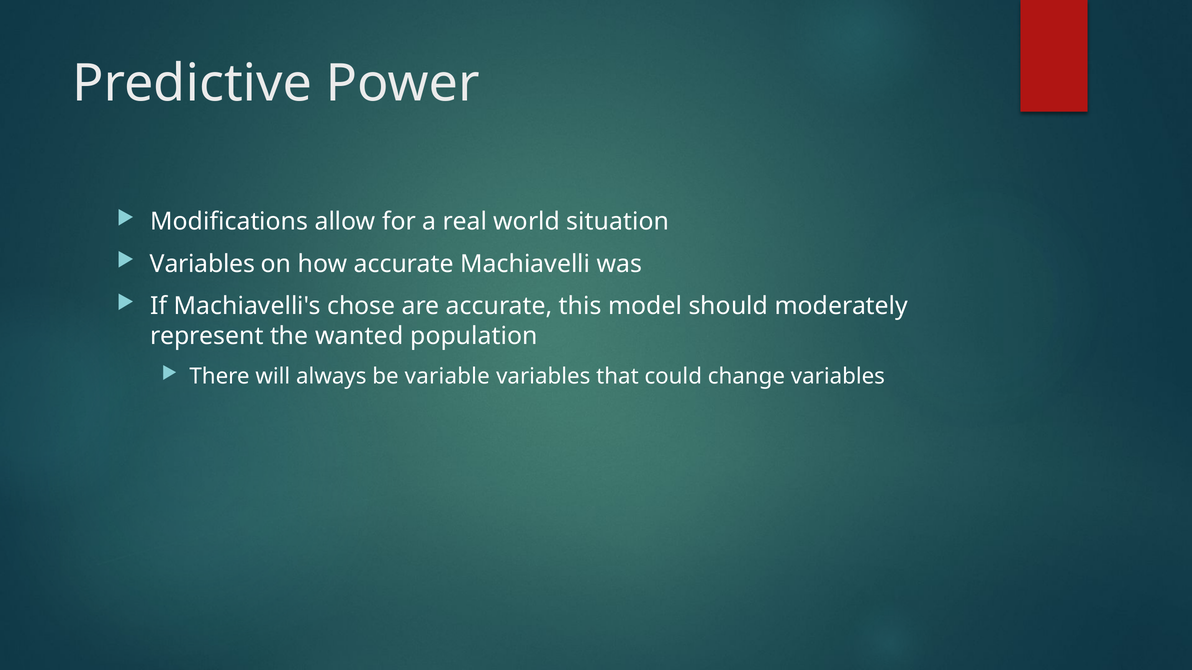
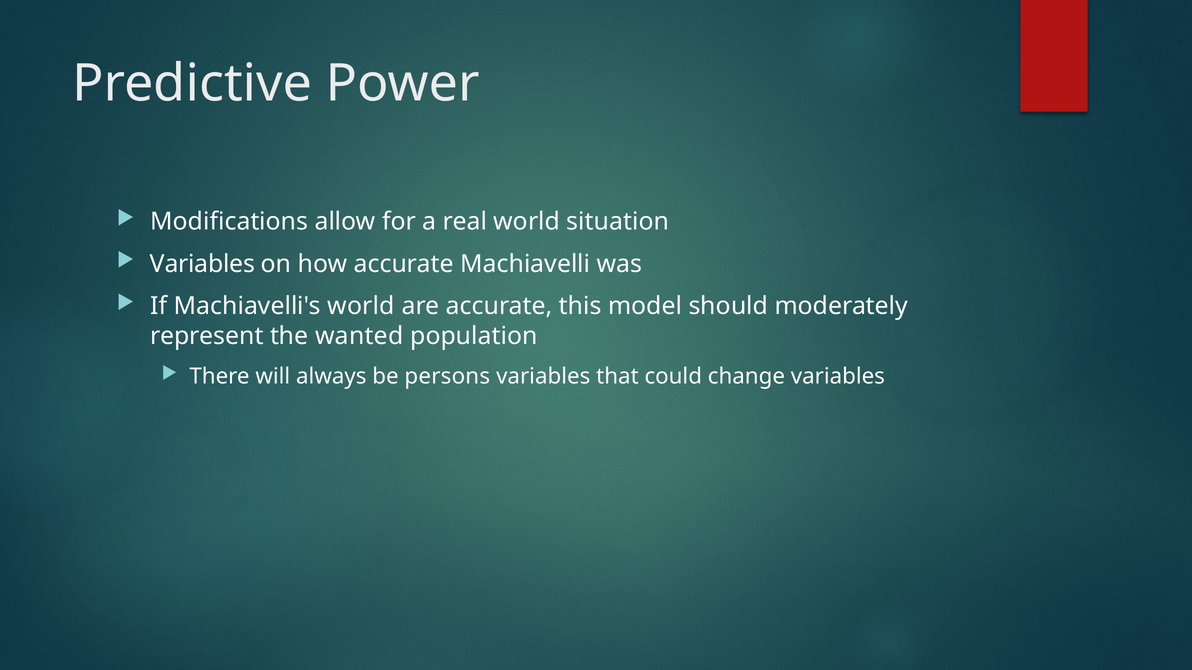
Machiavelli's chose: chose -> world (361, 306)
variable: variable -> persons (447, 377)
